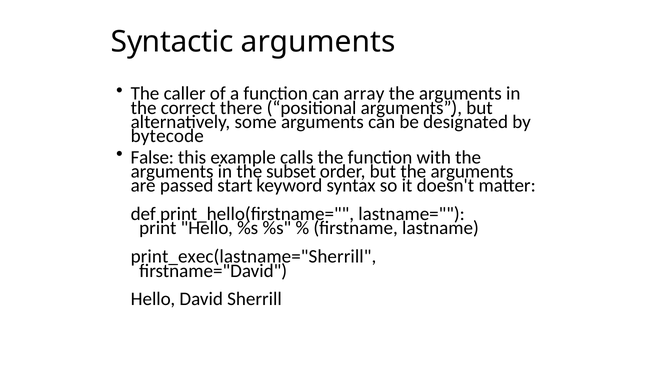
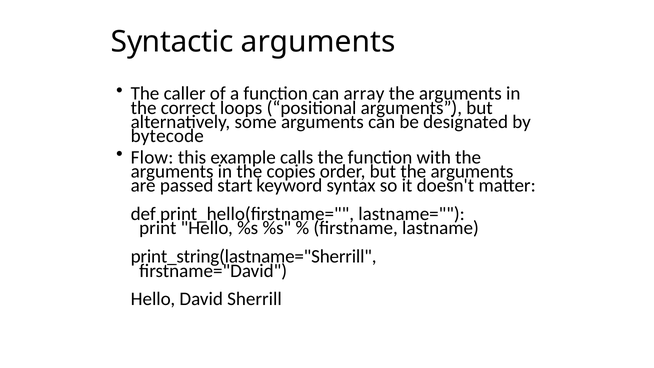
there: there -> loops (241, 108)
False: False -> Flow (152, 157)
subset: subset -> copies (291, 171)
print_exec(lastname="Sherrill: print_exec(lastname="Sherrill -> print_string(lastname="Sherrill (254, 257)
